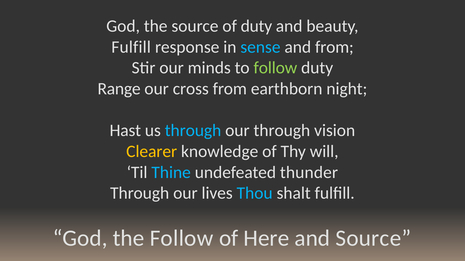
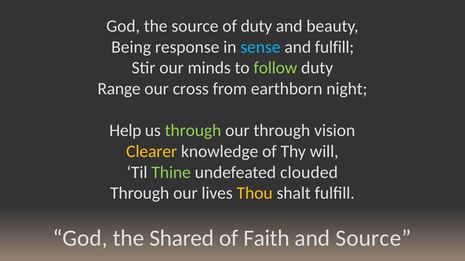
Fulfill: Fulfill -> Being (131, 47)
and from: from -> fulfill (334, 47)
Hast: Hast -> Help (125, 131)
through colour: light blue -> light green (193, 131)
Thine colour: light blue -> light green (171, 173)
thunder: thunder -> clouded (309, 173)
Thou colour: light blue -> yellow (255, 194)
the Follow: Follow -> Shared (182, 239)
Here: Here -> Faith (267, 239)
